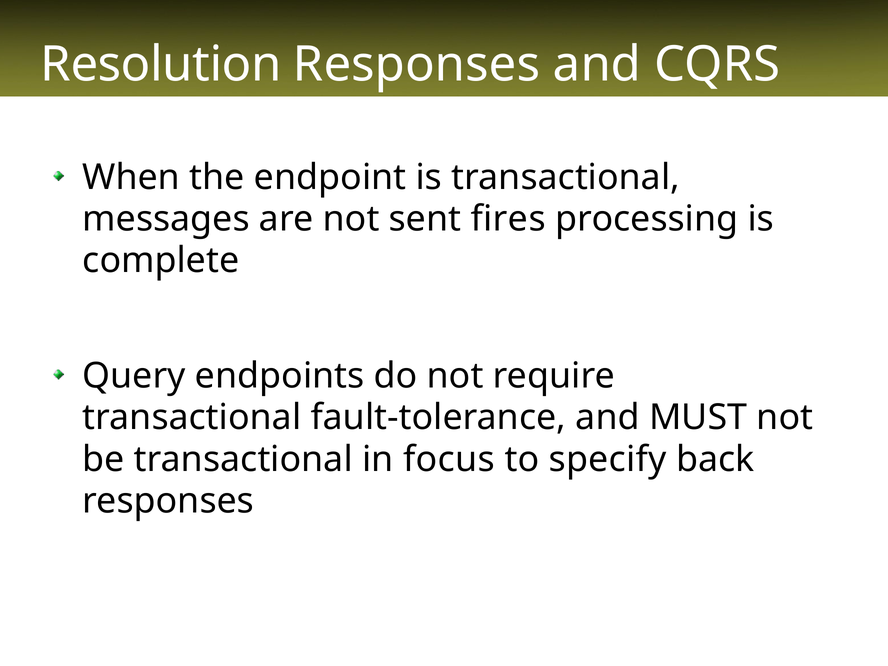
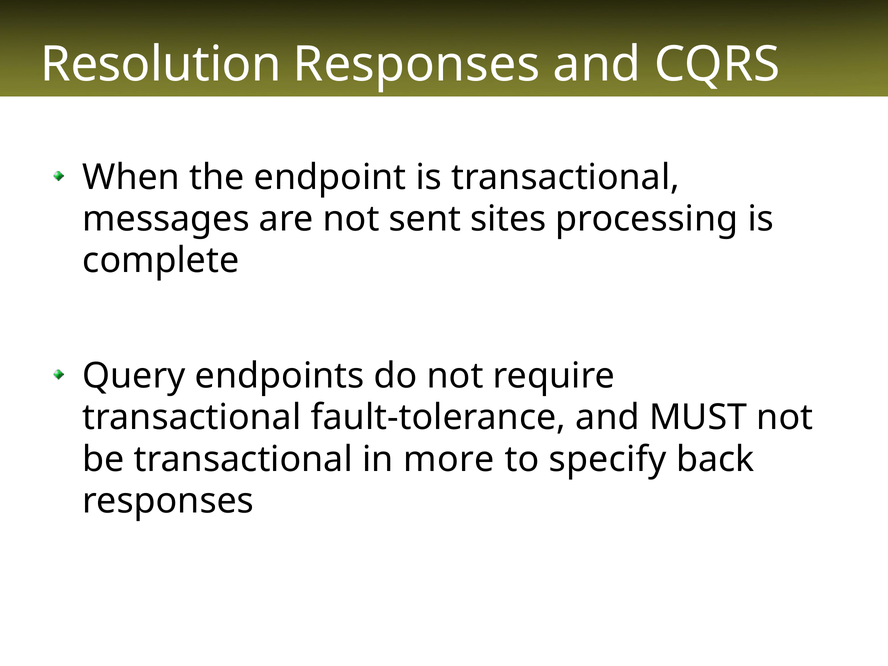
fires: fires -> sites (508, 219)
focus: focus -> more (449, 459)
